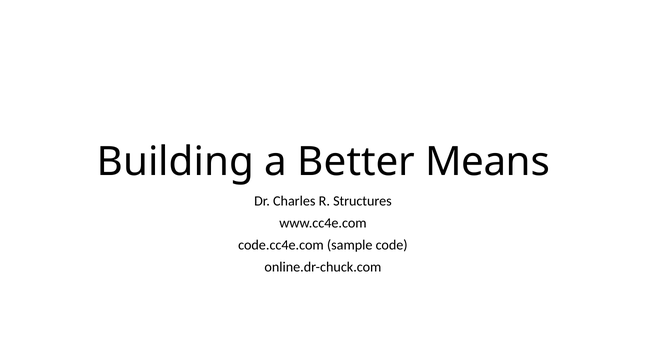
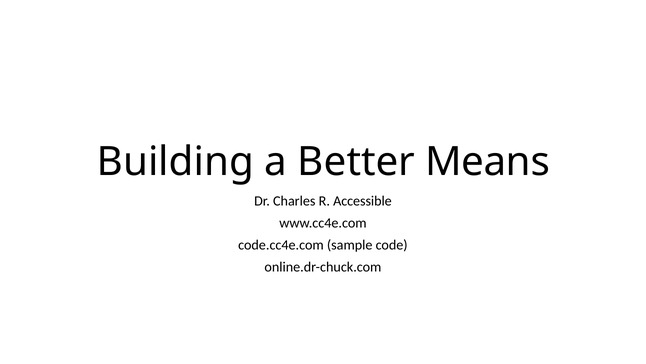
Structures: Structures -> Accessible (362, 201)
